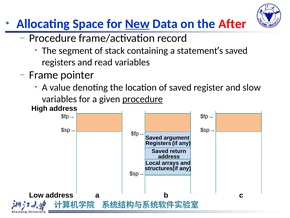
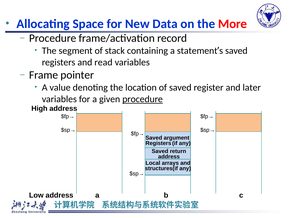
New underline: present -> none (137, 24)
After: After -> More (233, 24)
slow: slow -> later (252, 87)
